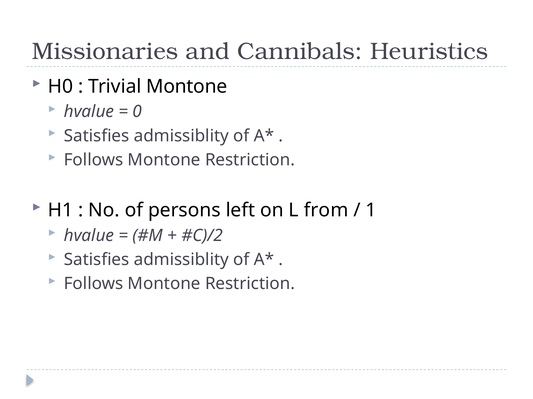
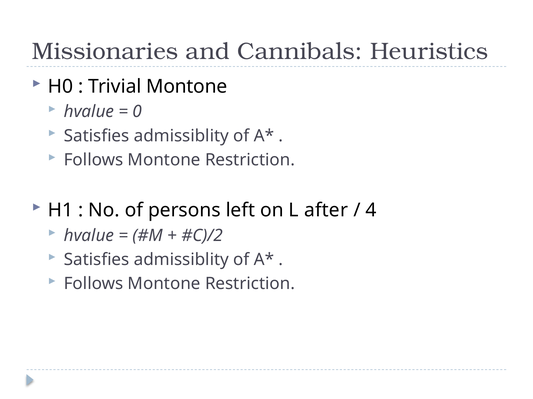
from: from -> after (326, 211)
1: 1 -> 4 (371, 211)
